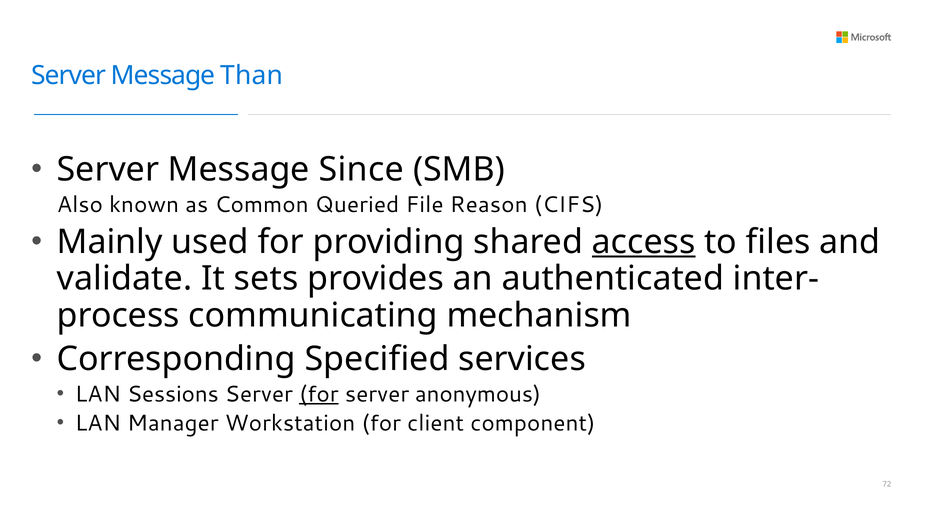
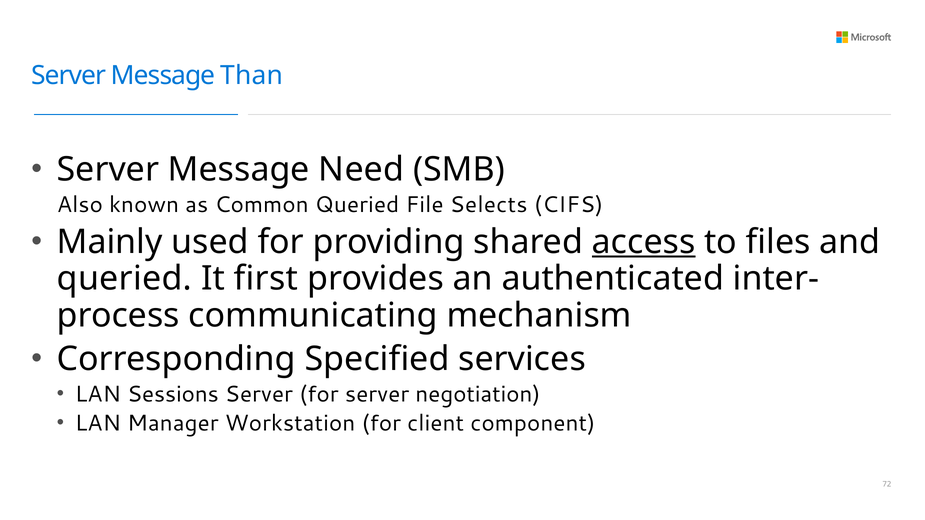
Since: Since -> Need (361, 169)
Reason: Reason -> Selects (489, 205)
validate: validate -> queried (124, 279)
sets: sets -> first (266, 279)
for underline: present -> none (319, 394)
anonymous: anonymous -> negotiation (478, 394)
